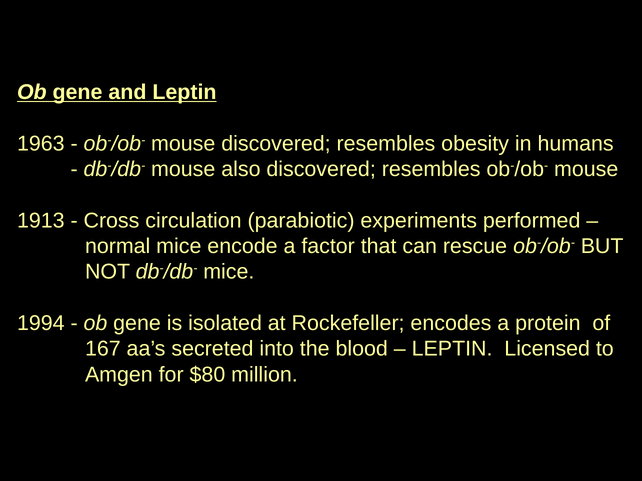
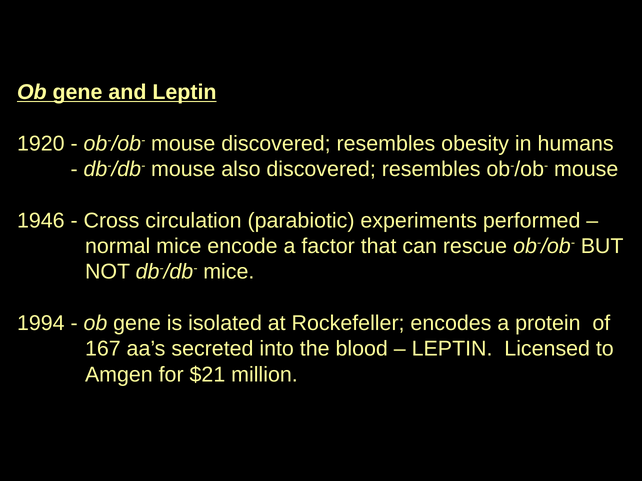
1963: 1963 -> 1920 (41, 144)
1913: 1913 -> 1946 (41, 221)
$80: $80 -> $21 (207, 375)
